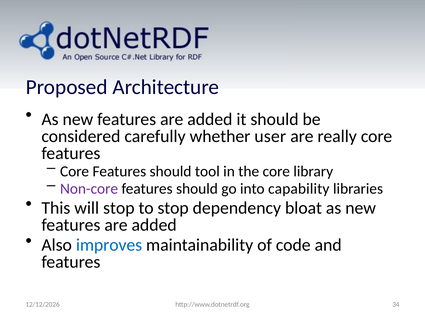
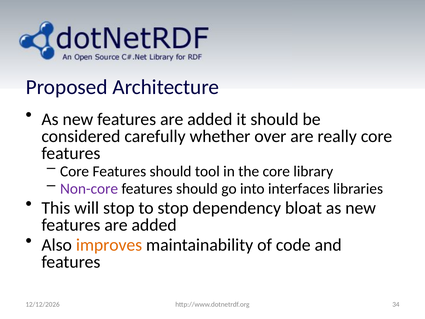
user: user -> over (270, 136)
capability: capability -> interfaces (299, 189)
improves colour: blue -> orange (109, 245)
